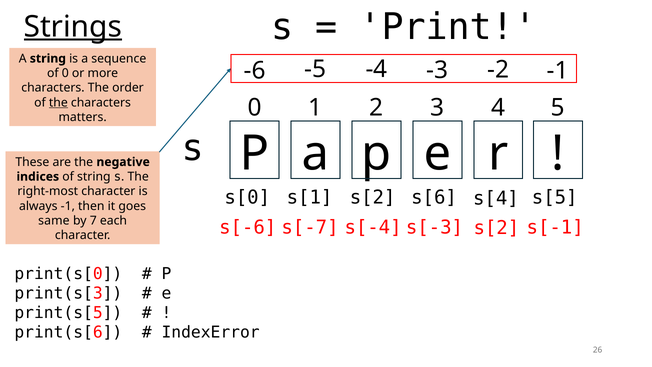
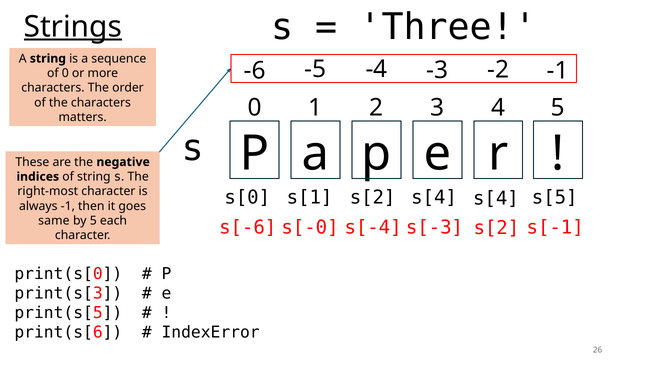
Print: Print -> Three (448, 27)
the underline: present -> none (58, 102)
s[2 s[6: s[6 -> s[4 (434, 198)
by 7: 7 -> 5 (93, 221)
s[-7: s[-7 -> s[-0 (310, 227)
